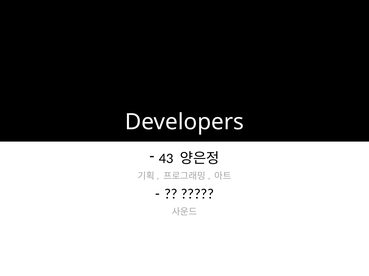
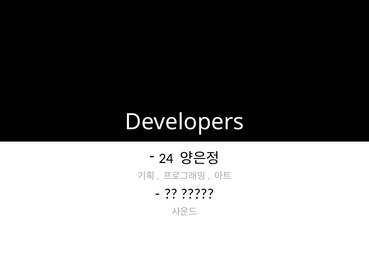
43: 43 -> 24 (166, 159)
